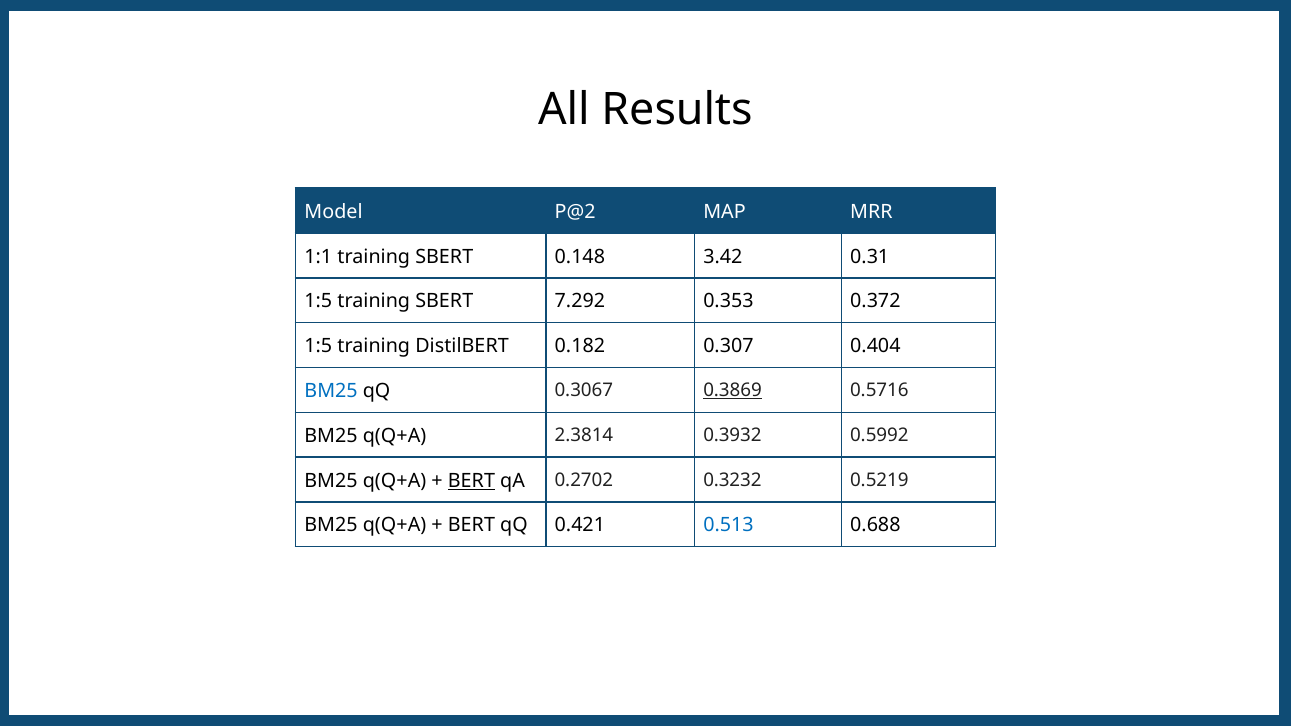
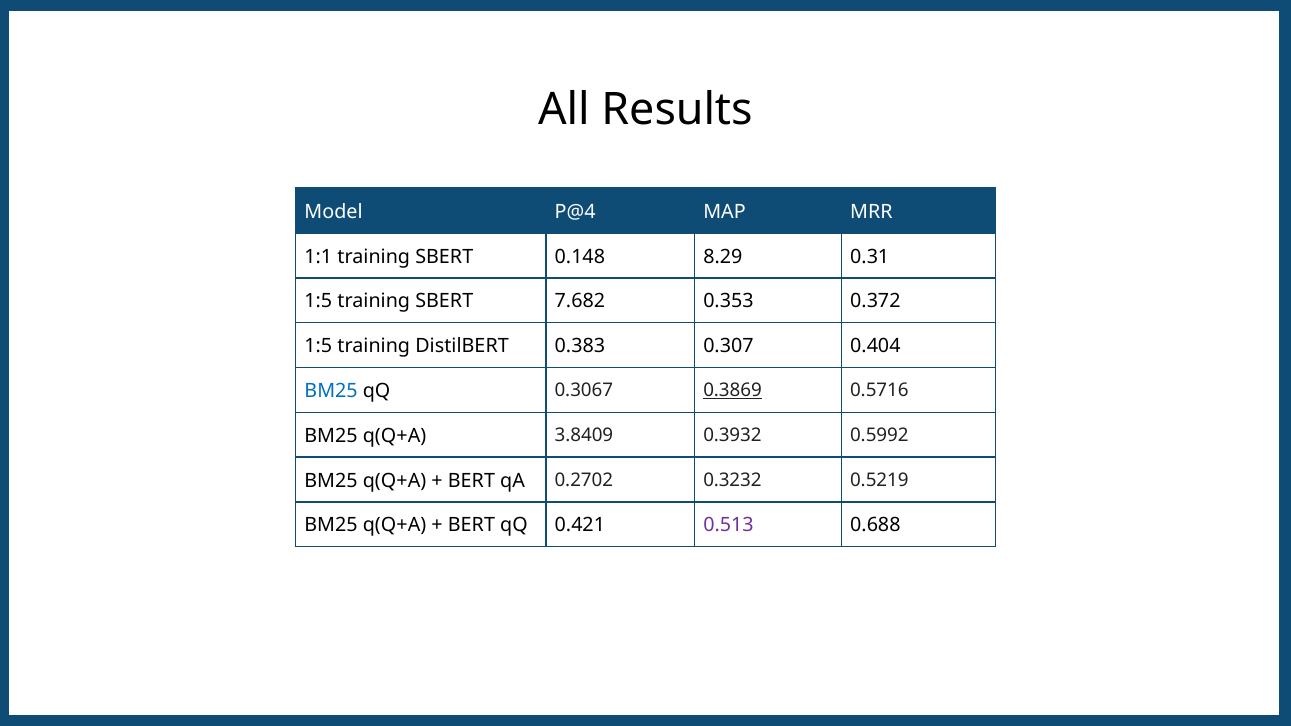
P@2: P@2 -> P@4 (575, 212)
3.42: 3.42 -> 8.29 (723, 257)
7.292: 7.292 -> 7.682 (580, 301)
0.182: 0.182 -> 0.383 (580, 346)
2.3814: 2.3814 -> 3.8409 (584, 435)
BERT underline: present -> none (471, 481)
0.513 colour: blue -> purple (728, 526)
